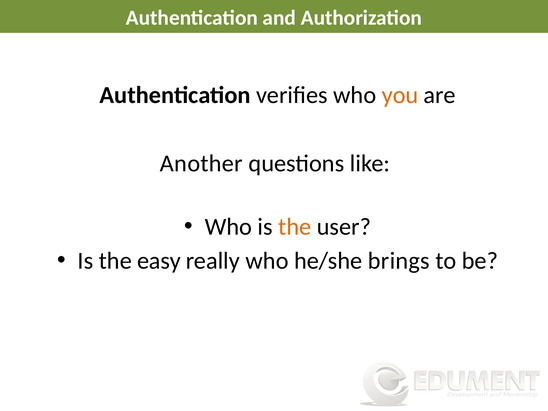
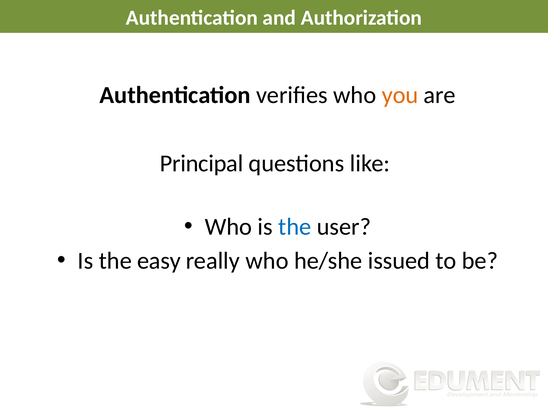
Another: Another -> Principal (202, 163)
the colour: orange -> blue (295, 227)
brings: brings -> issued (399, 261)
